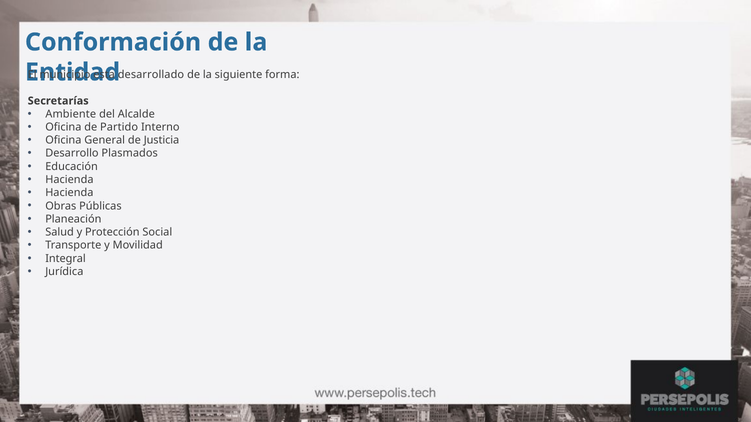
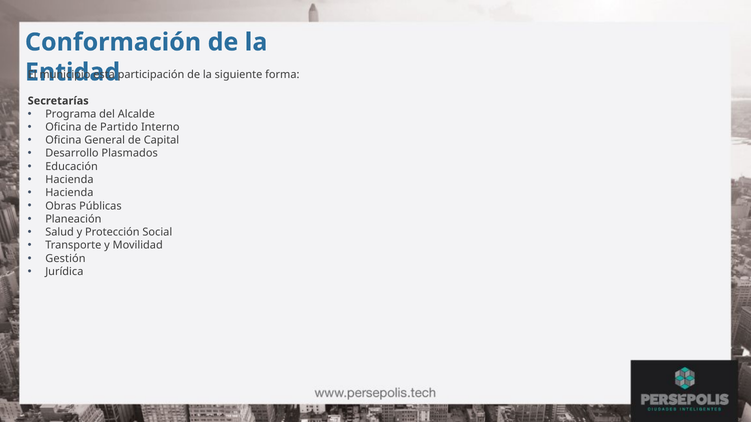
desarrollado: desarrollado -> participación (151, 75)
Ambiente: Ambiente -> Programa (71, 114)
Justicia: Justicia -> Capital (161, 140)
Integral: Integral -> Gestión (65, 259)
